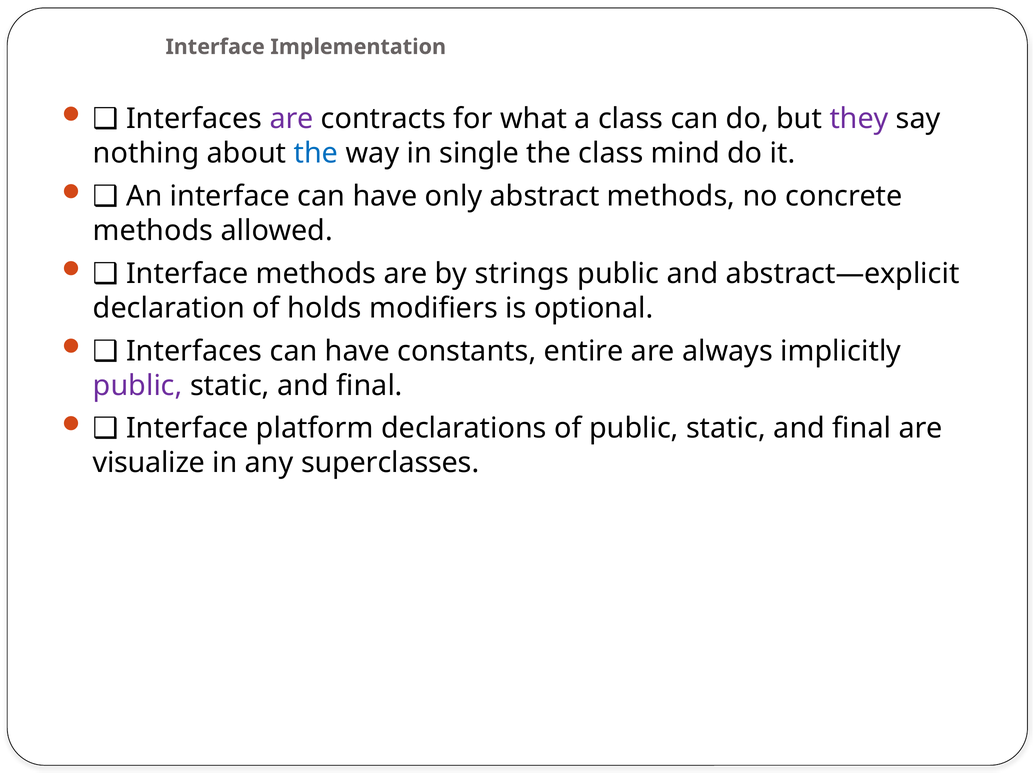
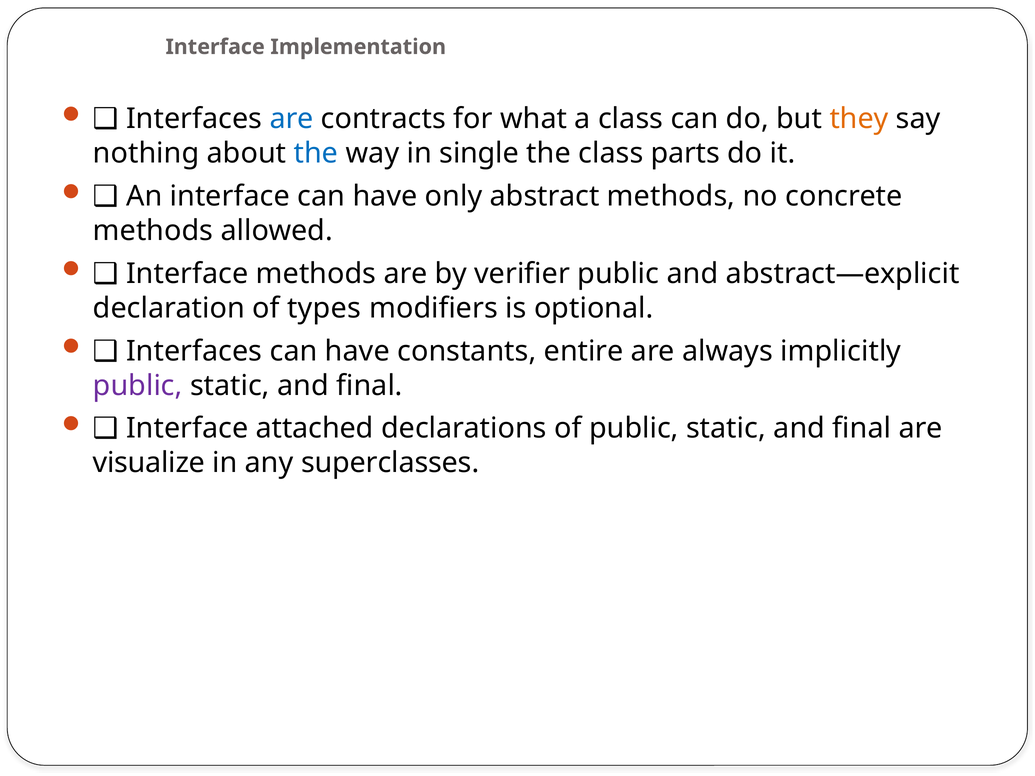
are colour: purple -> blue (292, 119)
they colour: purple -> orange (859, 119)
mind: mind -> parts (685, 153)
strings: strings -> verifier (522, 274)
holds: holds -> types (324, 308)
platform: platform -> attached (315, 429)
